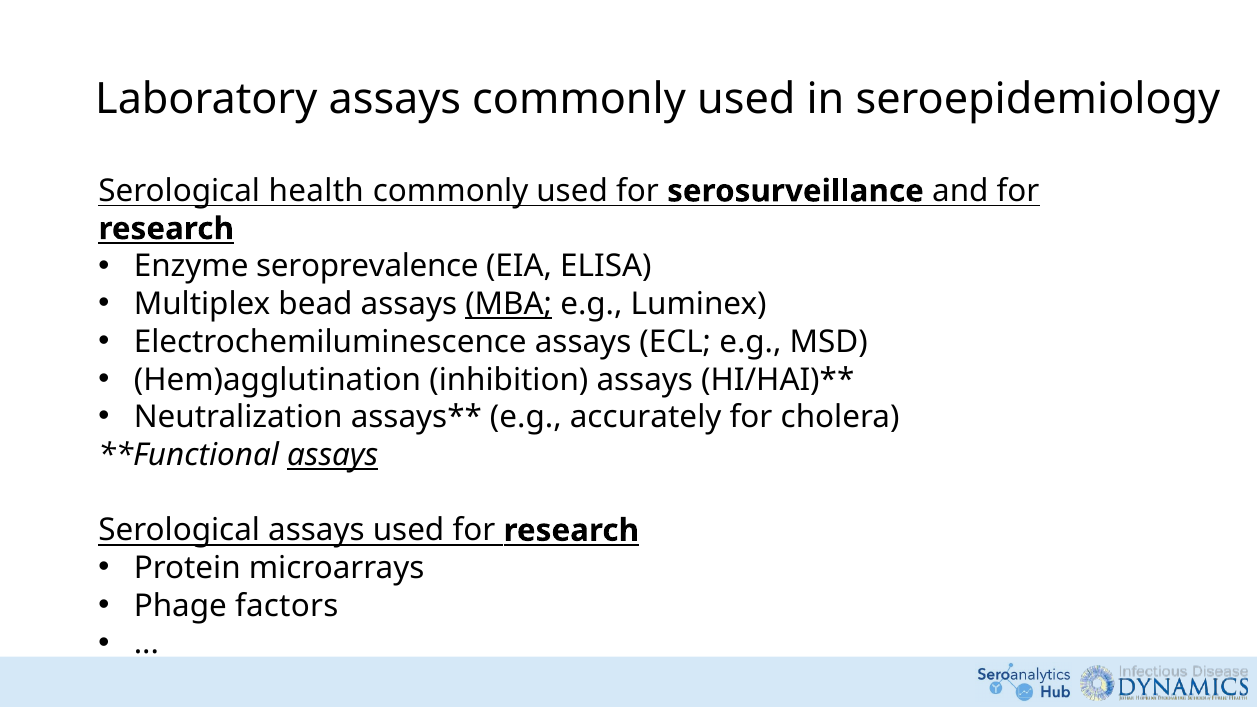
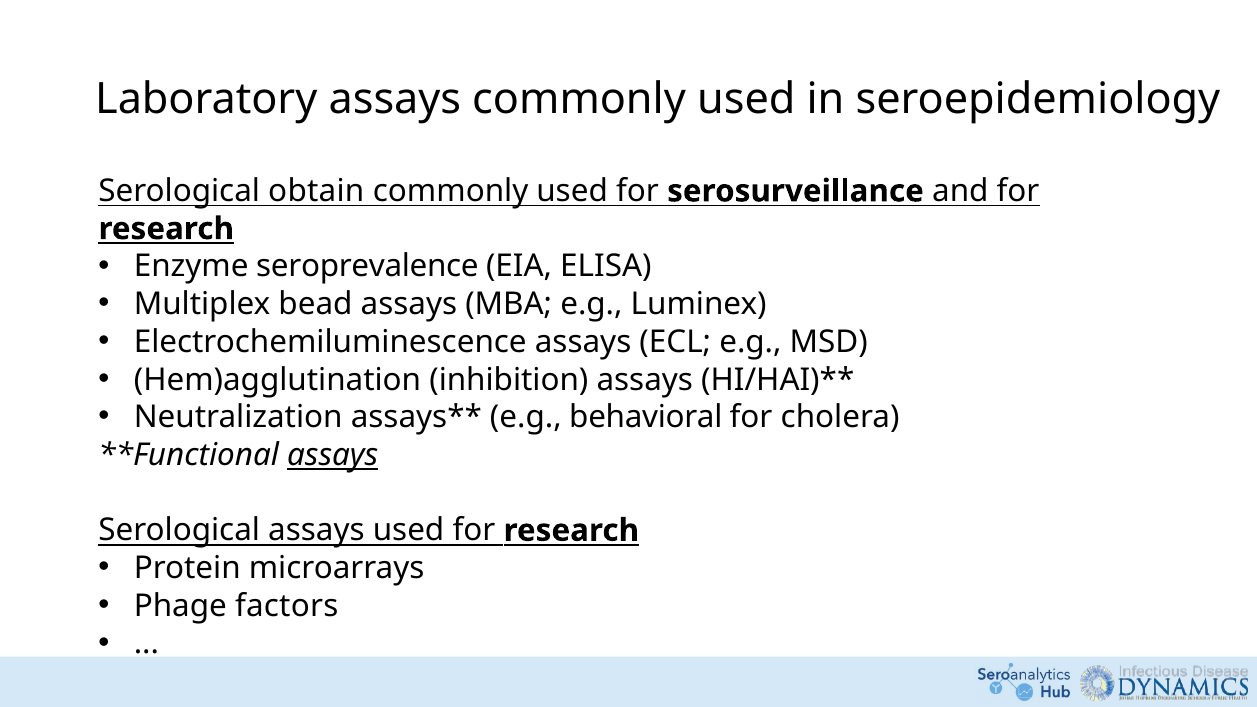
health: health -> obtain (316, 191)
MBA underline: present -> none (509, 304)
accurately: accurately -> behavioral (646, 417)
